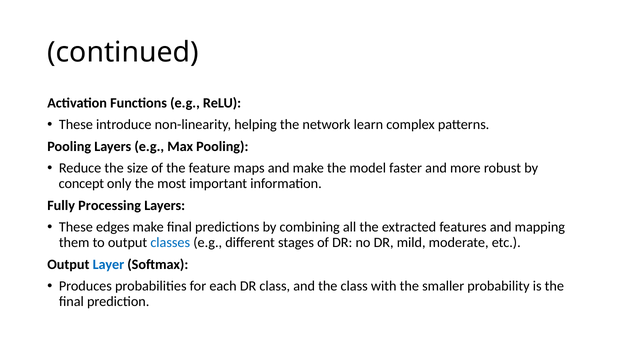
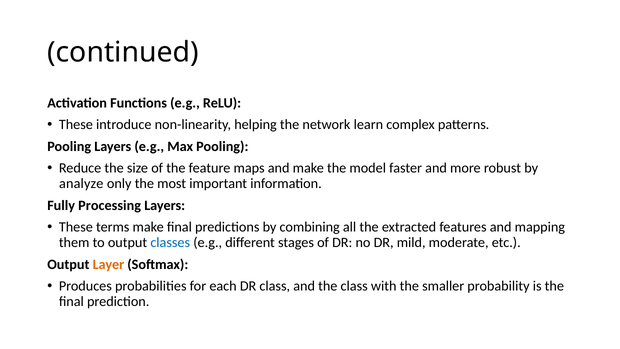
concept: concept -> analyze (81, 183)
edges: edges -> terms (113, 227)
Layer colour: blue -> orange (108, 264)
